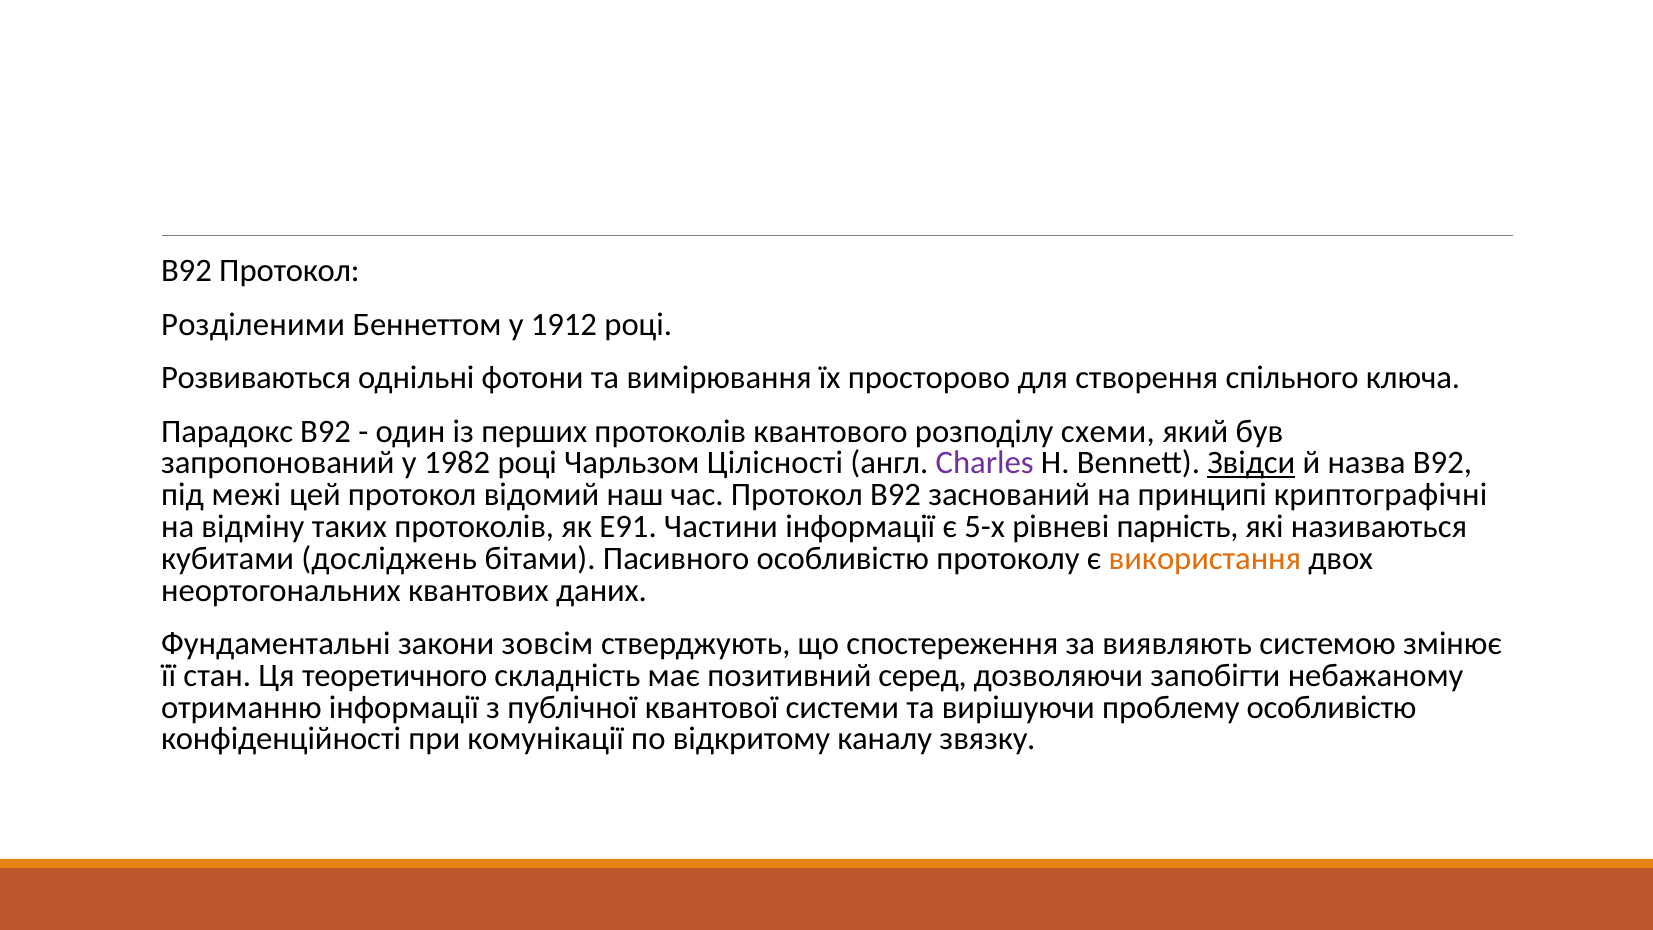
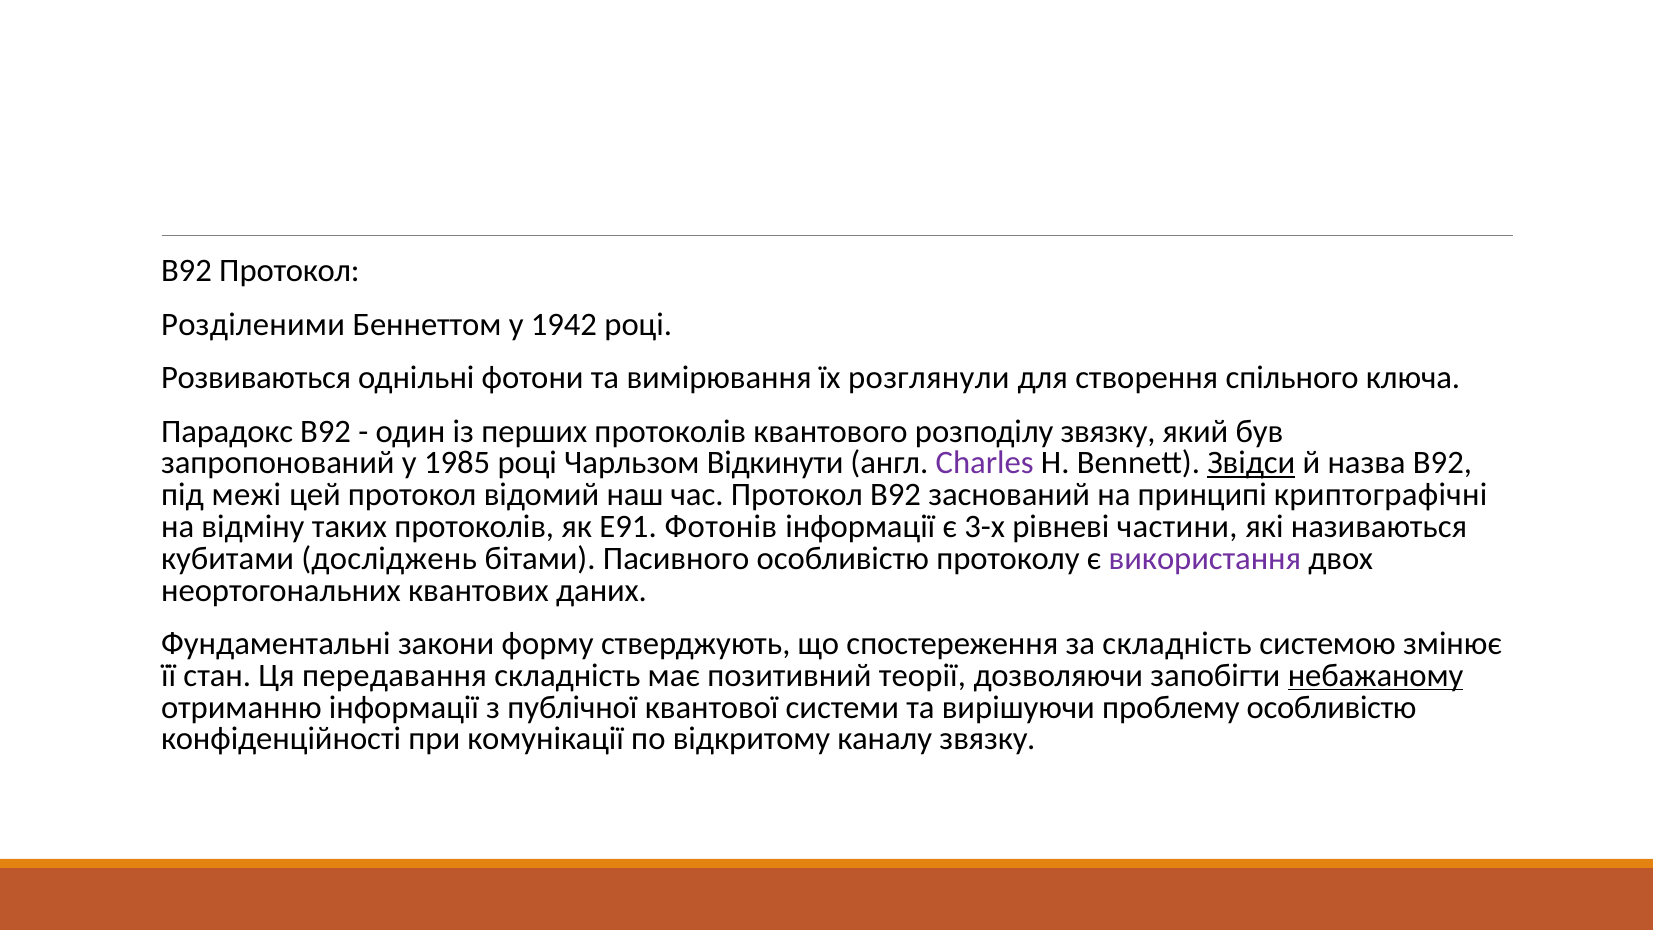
1912: 1912 -> 1942 (564, 324)
просторово: просторово -> розглянули (929, 378)
розподілу схеми: схеми -> звязку (1108, 431)
1982: 1982 -> 1985 (457, 463)
Цілісності: Цілісності -> Відкинути (775, 463)
Частини: Частини -> Фотонів (721, 527)
5-х: 5-х -> 3-х (985, 527)
парність: парність -> частини (1177, 527)
використання colour: orange -> purple (1205, 558)
зовсім: зовсім -> форму (548, 644)
за виявляють: виявляють -> складність (1177, 644)
теоретичного: теоретичного -> передавання (395, 675)
серед: серед -> теорії (922, 675)
небажаному underline: none -> present (1376, 675)
